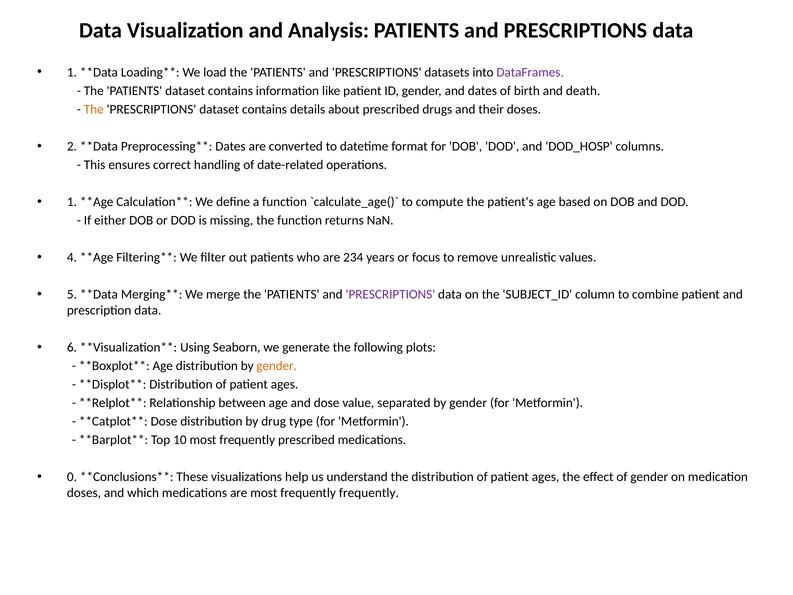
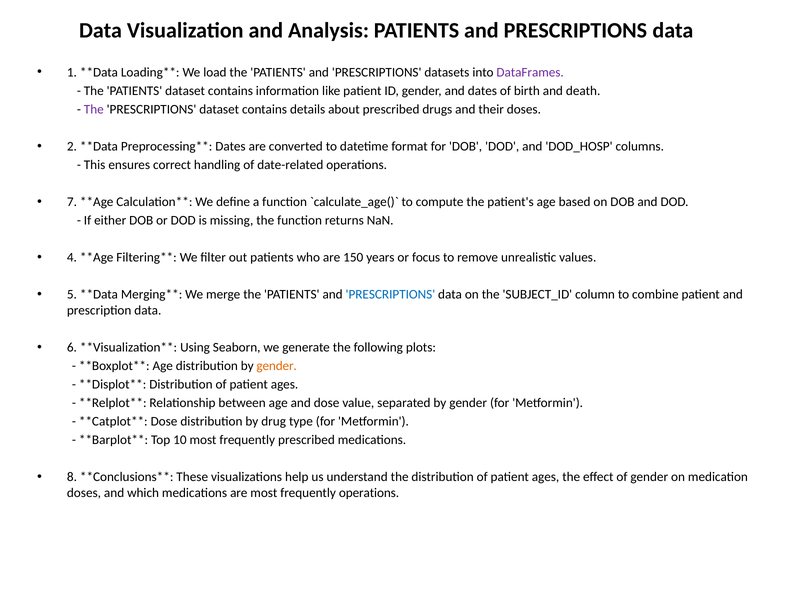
The colour: orange -> purple (94, 109)
1: 1 -> 7 (72, 202)
234: 234 -> 150 (353, 257)
PRESCRIPTIONS colour: purple -> blue (390, 294)
0: 0 -> 8 (72, 477)
frequently frequently: frequently -> operations (369, 493)
